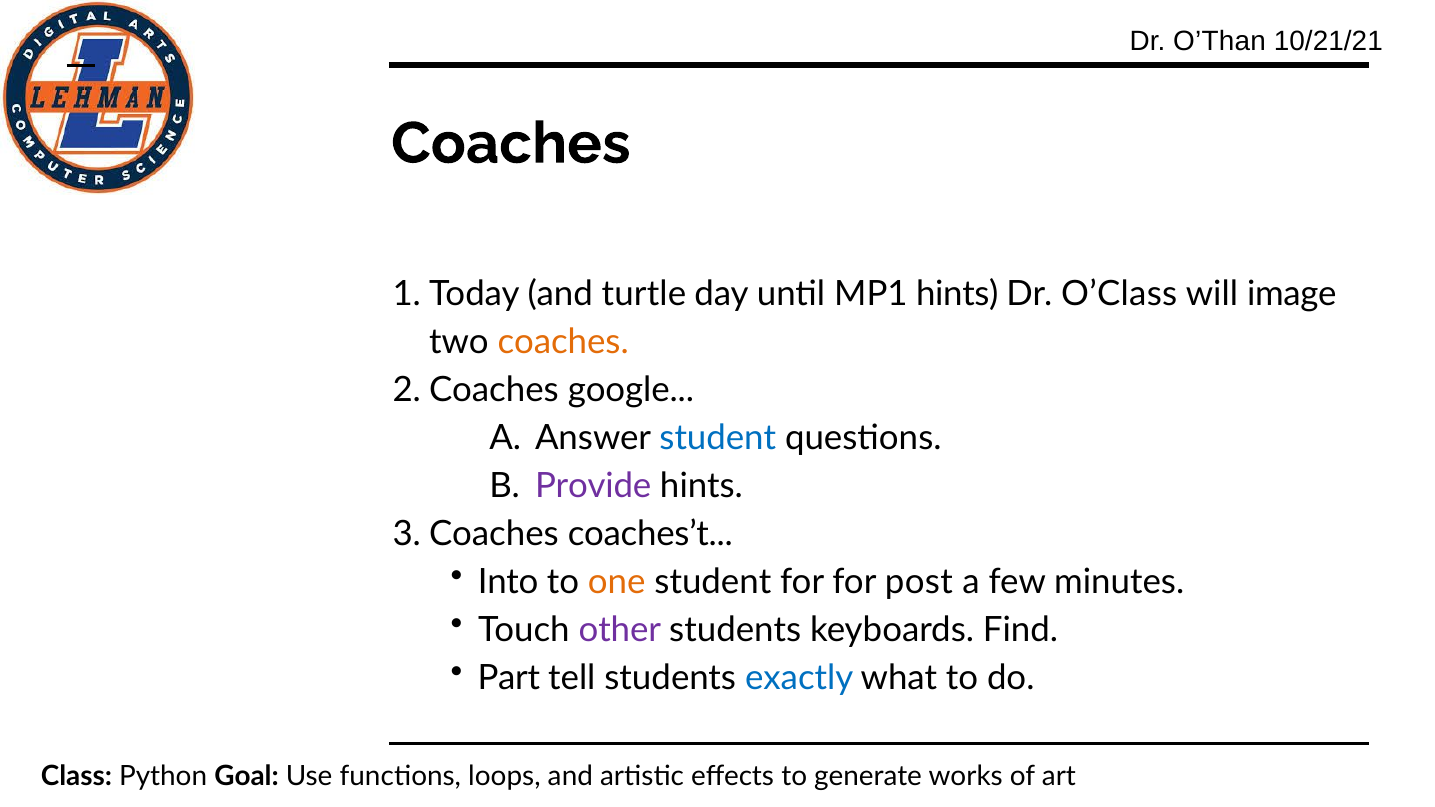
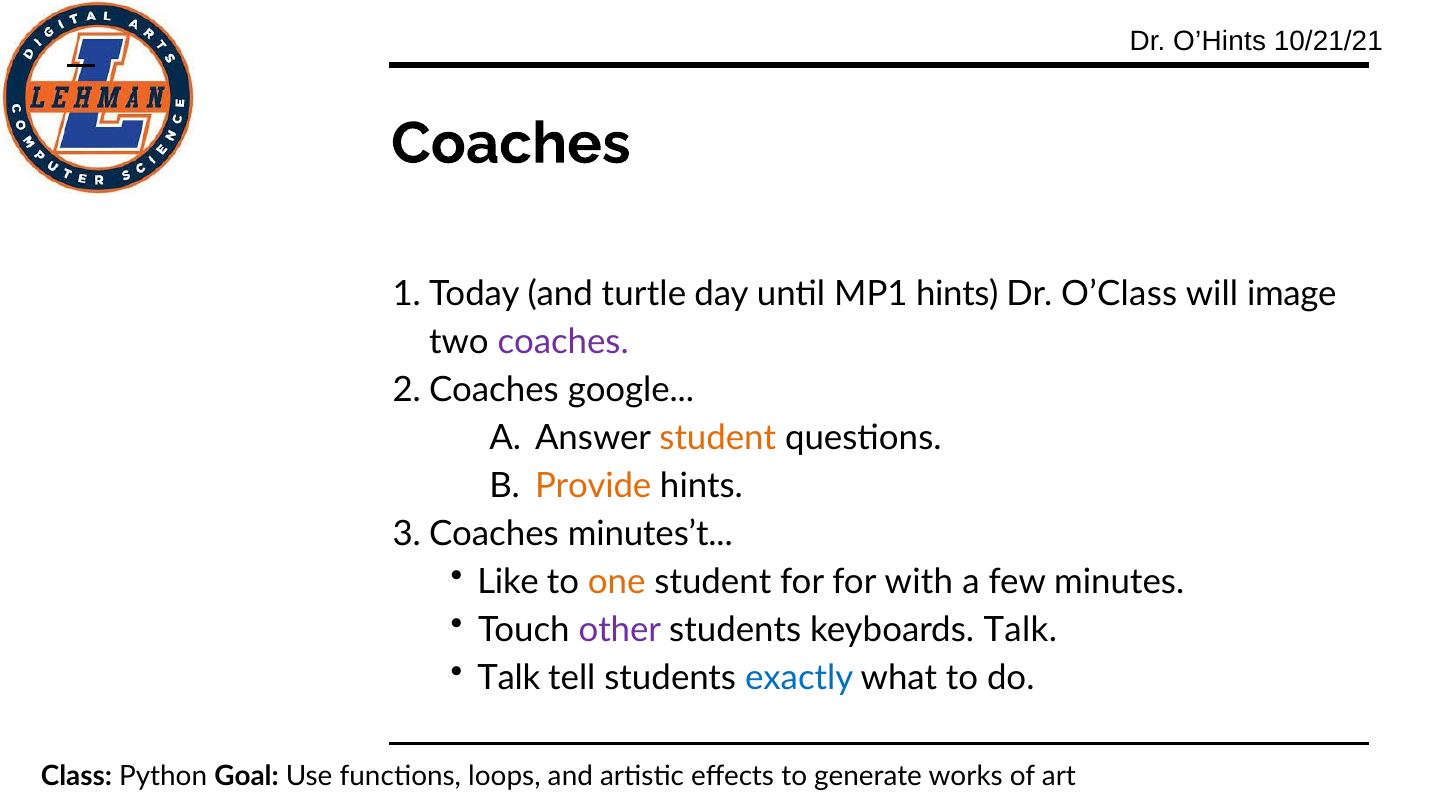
O’Than: O’Than -> O’Hints (1220, 42)
coaches colour: orange -> purple (563, 342)
student colour: blue -> orange (718, 438)
Provide colour: purple -> orange (593, 486)
coaches’t: coaches’t -> minutes’t (650, 534)
Into: Into -> Like (508, 582)
post: post -> with (919, 582)
keyboards Find: Find -> Talk (1020, 630)
Part: Part -> Talk (509, 678)
